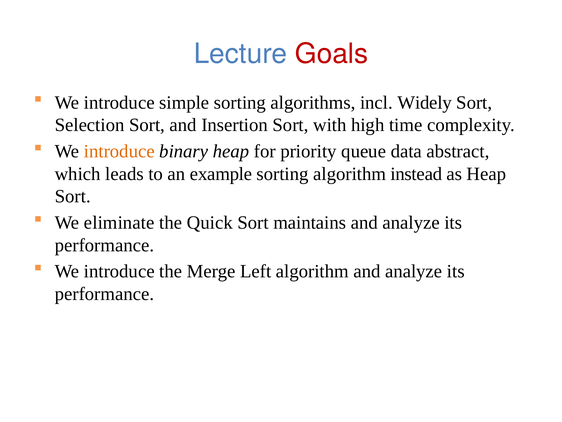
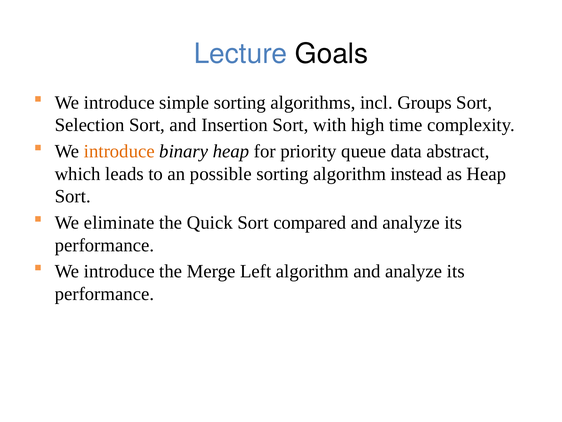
Goals colour: red -> black (332, 54)
Widely: Widely -> Groups (425, 102)
example: example -> possible (221, 174)
maintains: maintains -> compared (310, 222)
